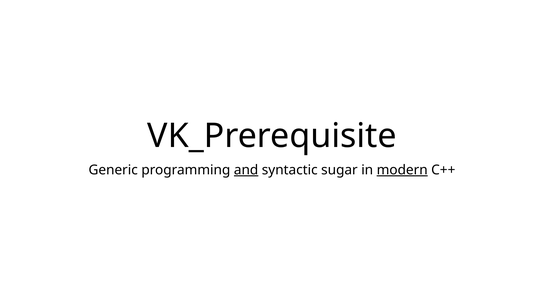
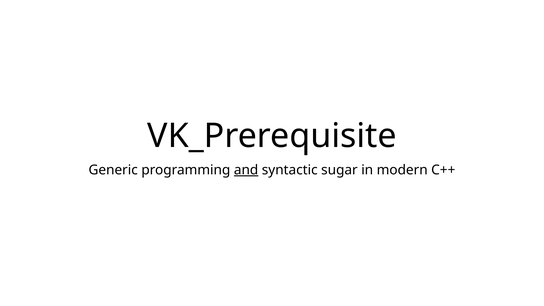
modern underline: present -> none (402, 170)
